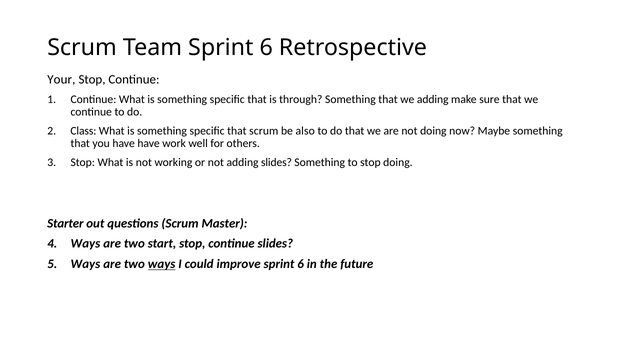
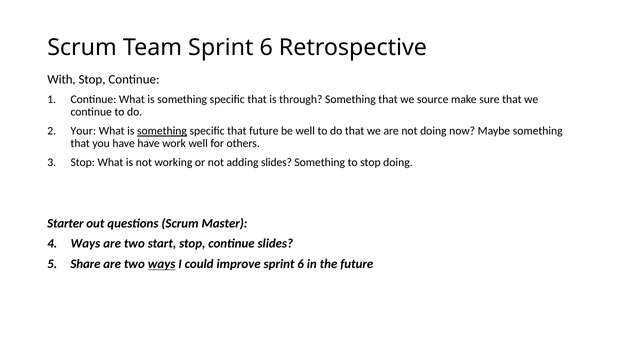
Your: Your -> With (61, 80)
we adding: adding -> source (433, 99)
Class: Class -> Your (83, 131)
something underline: none -> present (162, 131)
that scrum: scrum -> future (264, 131)
be also: also -> well (305, 131)
Ways: Ways -> Share (85, 264)
